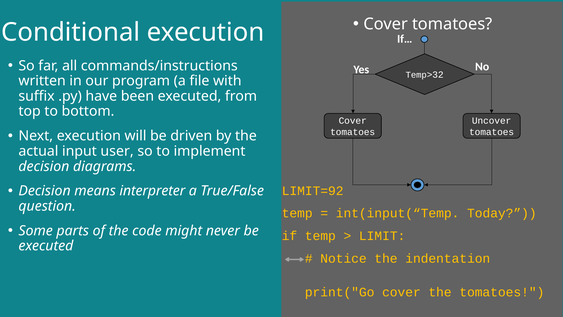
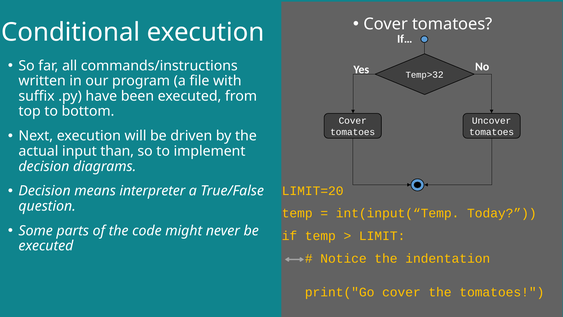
user: user -> than (117, 151)
LIMIT=92: LIMIT=92 -> LIMIT=20 (313, 191)
